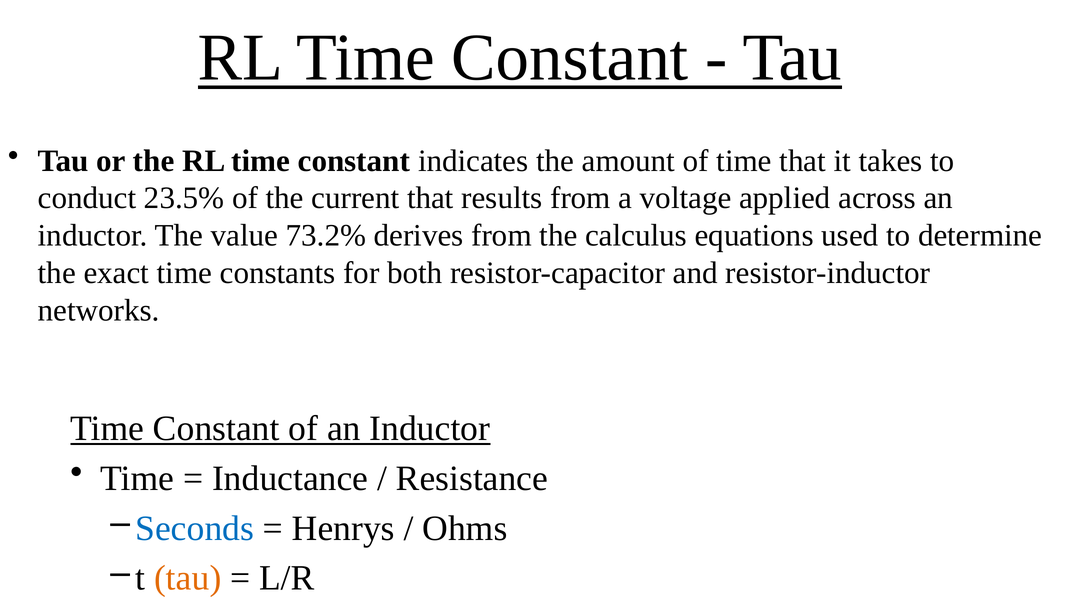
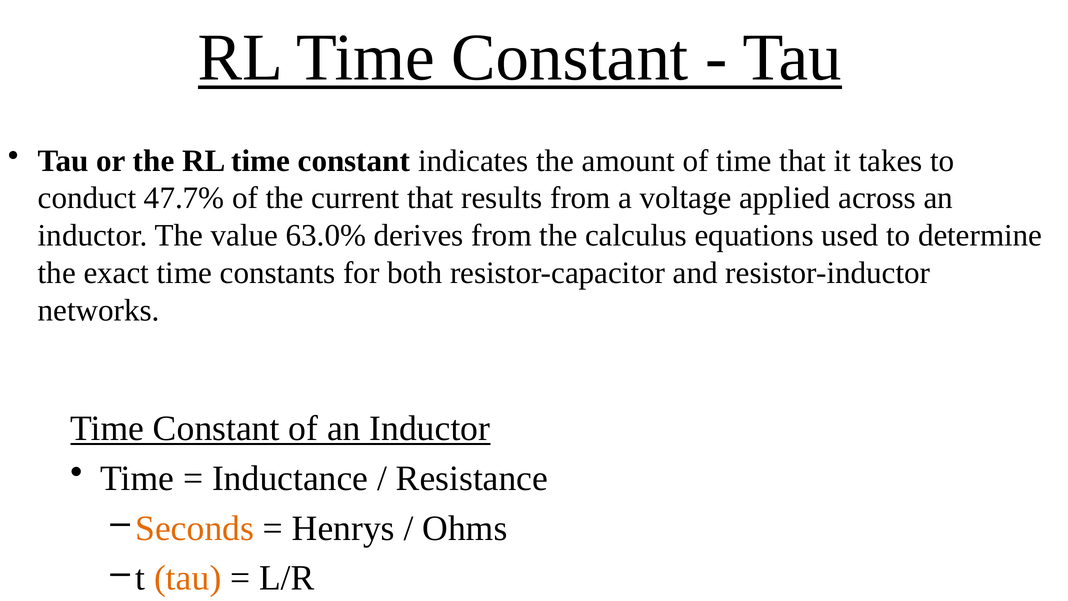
23.5%: 23.5% -> 47.7% (184, 198)
73.2%: 73.2% -> 63.0% (326, 236)
Seconds colour: blue -> orange (195, 528)
